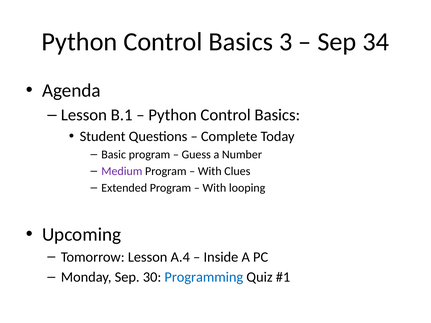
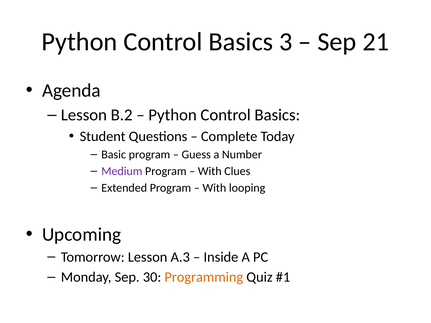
34: 34 -> 21 (376, 42)
B.1: B.1 -> B.2 (122, 115)
A.4: A.4 -> A.3 (180, 257)
Programming colour: blue -> orange (204, 277)
